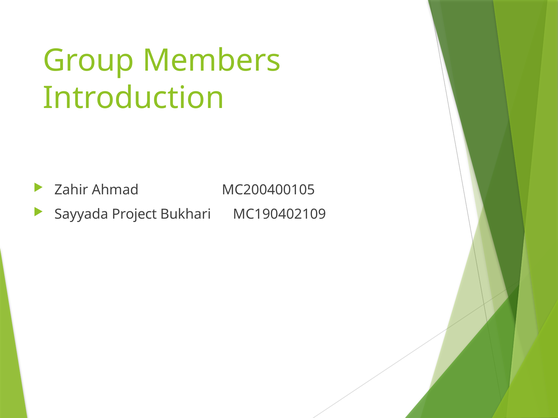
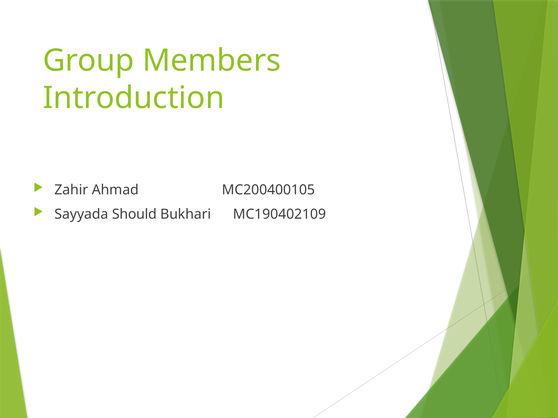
Project: Project -> Should (134, 215)
